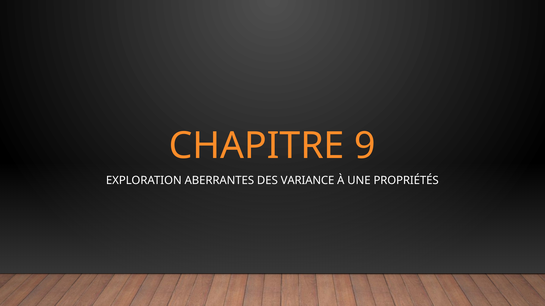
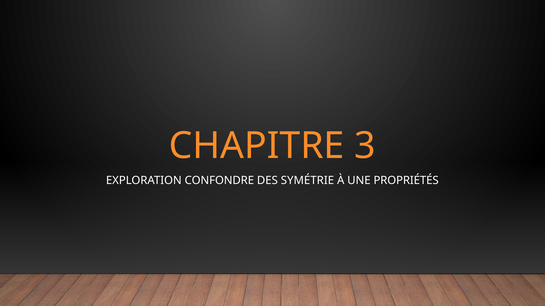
9: 9 -> 3 (365, 146)
ABERRANTES: ABERRANTES -> CONFONDRE (219, 181)
VARIANCE: VARIANCE -> SYMÉTRIE (307, 181)
